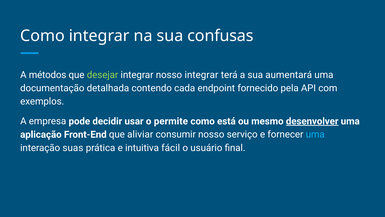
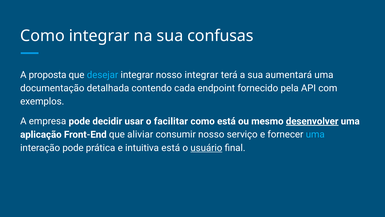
métodos: métodos -> proposta (48, 75)
desejar colour: light green -> light blue (103, 75)
permite: permite -> facilitar (171, 121)
interação suas: suas -> pode (73, 148)
intuitiva fácil: fácil -> está (171, 148)
usuário underline: none -> present (206, 148)
